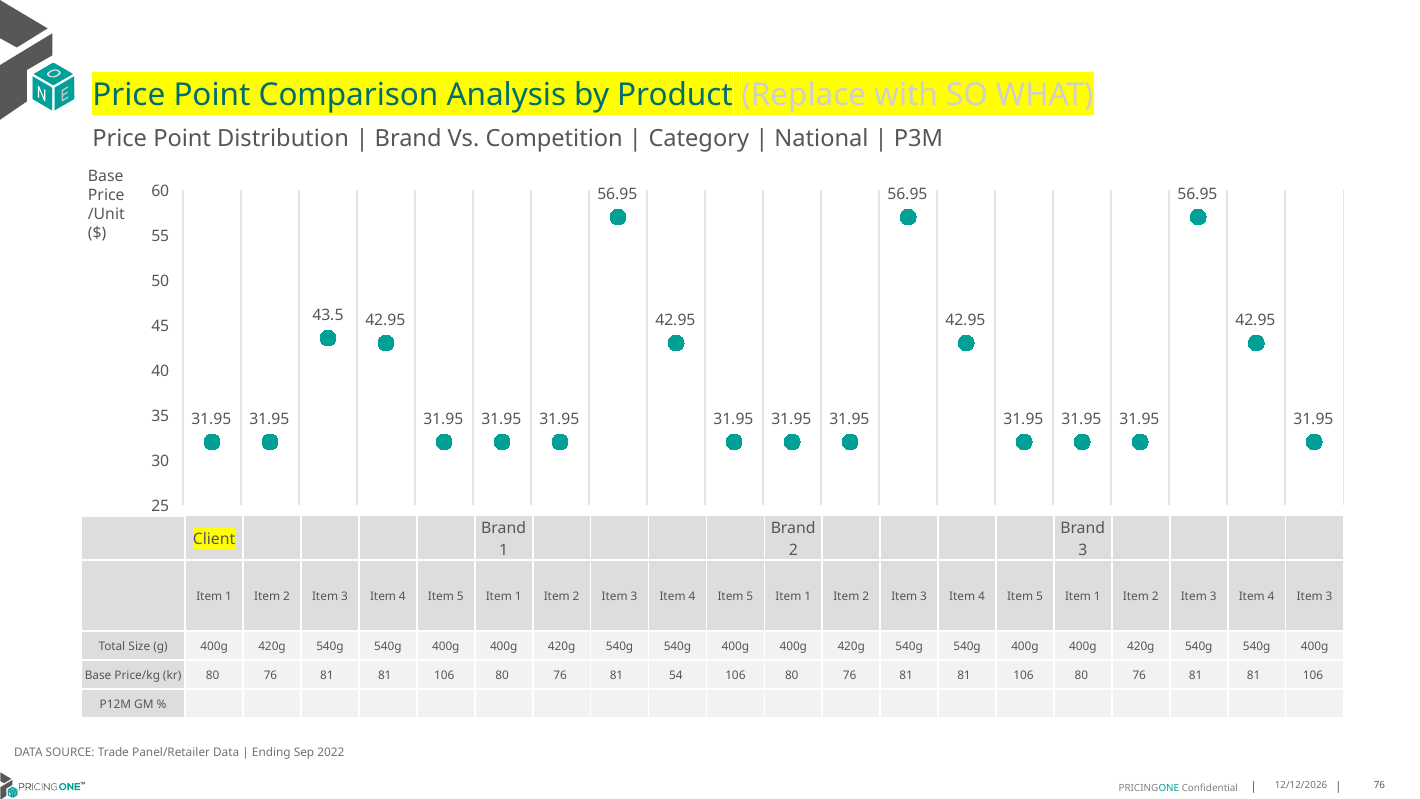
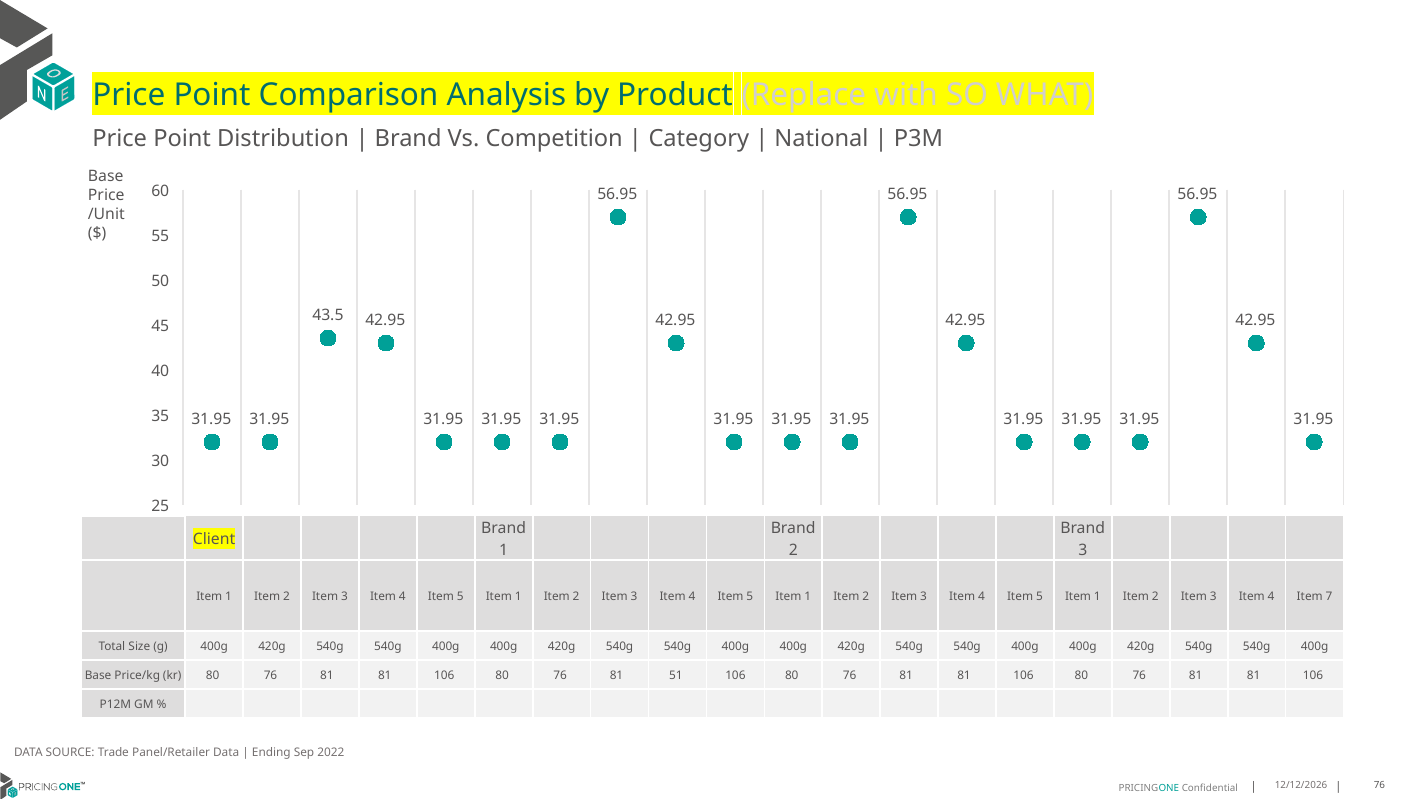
4 Item 3: 3 -> 7 (1329, 596)
54: 54 -> 51 (676, 675)
